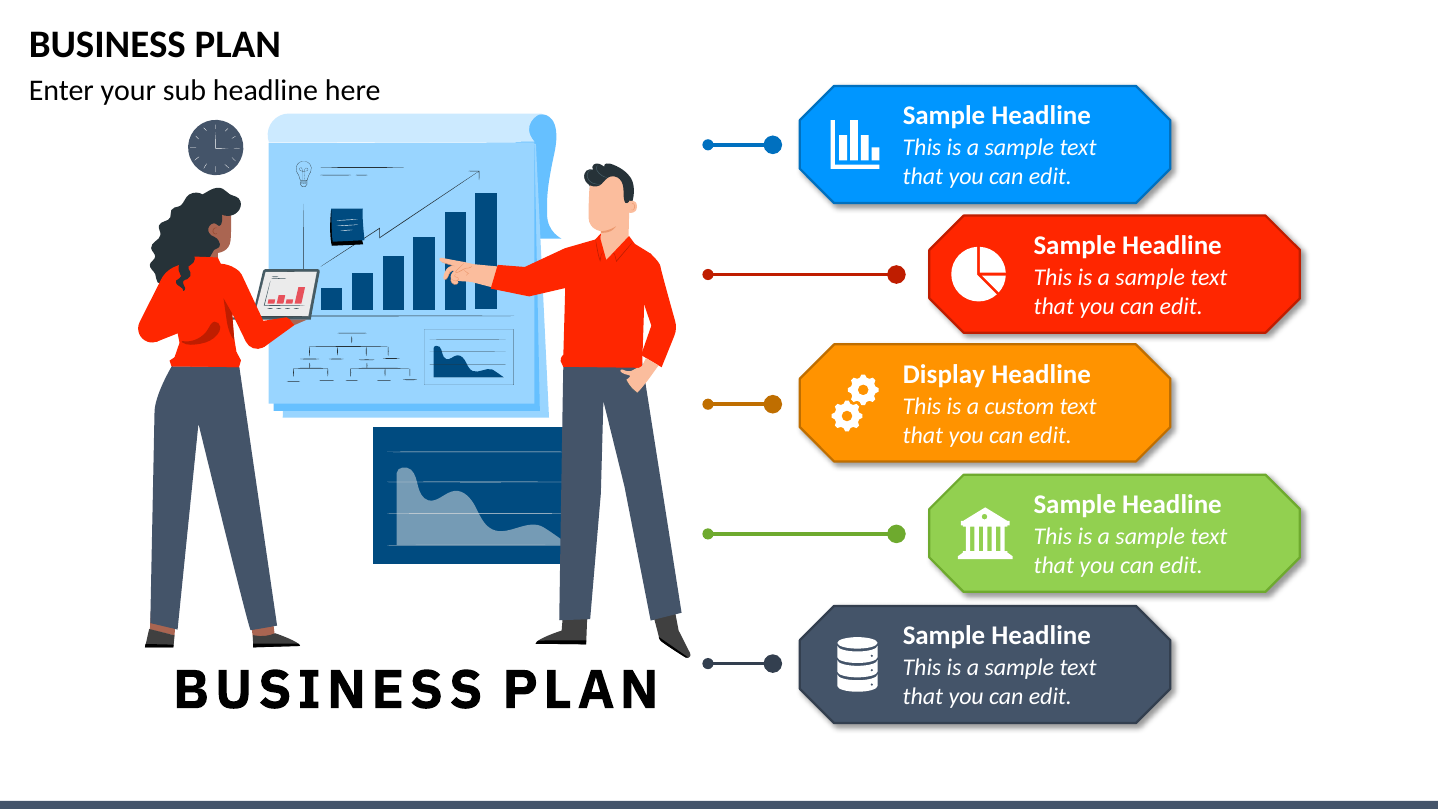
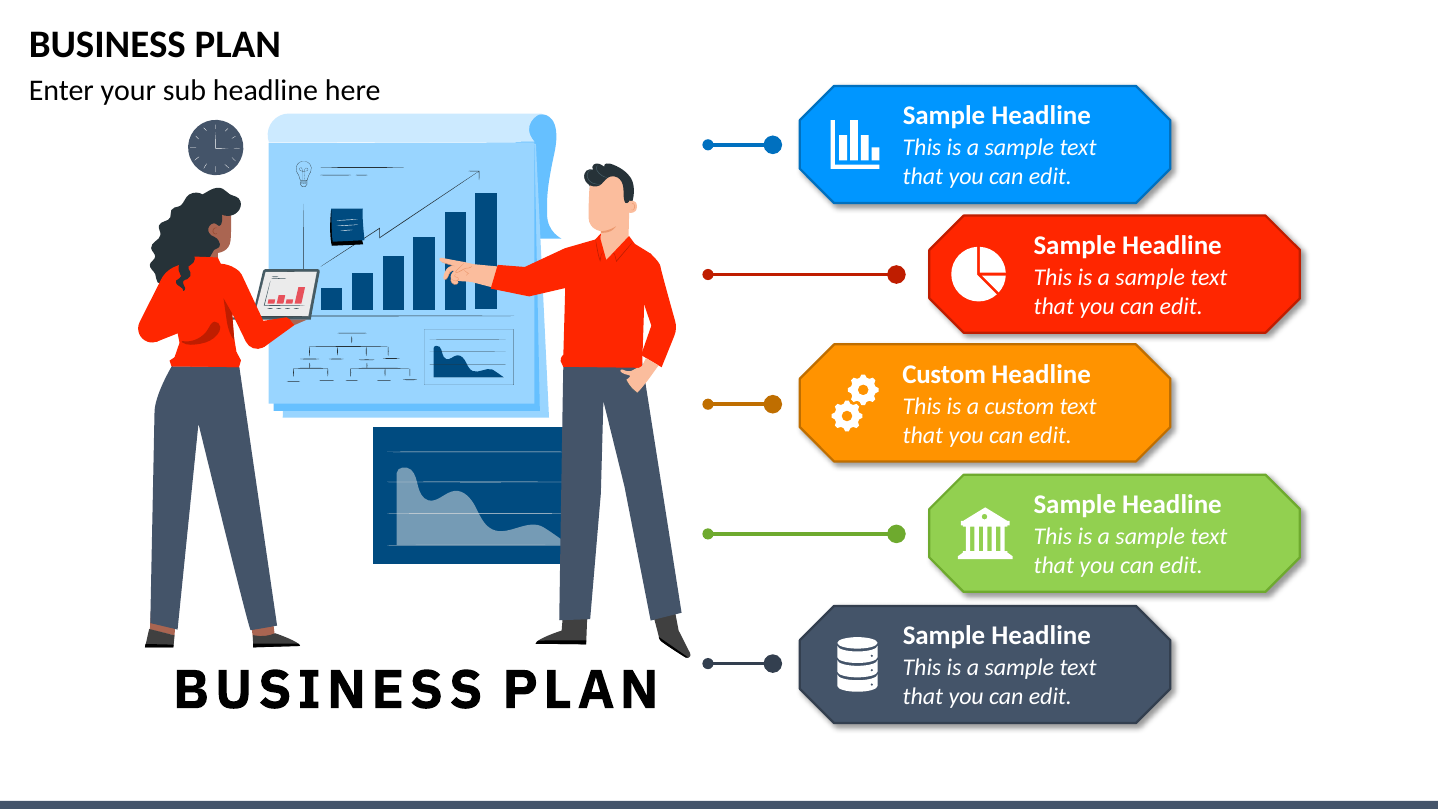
Display: Display -> Custom (944, 374)
